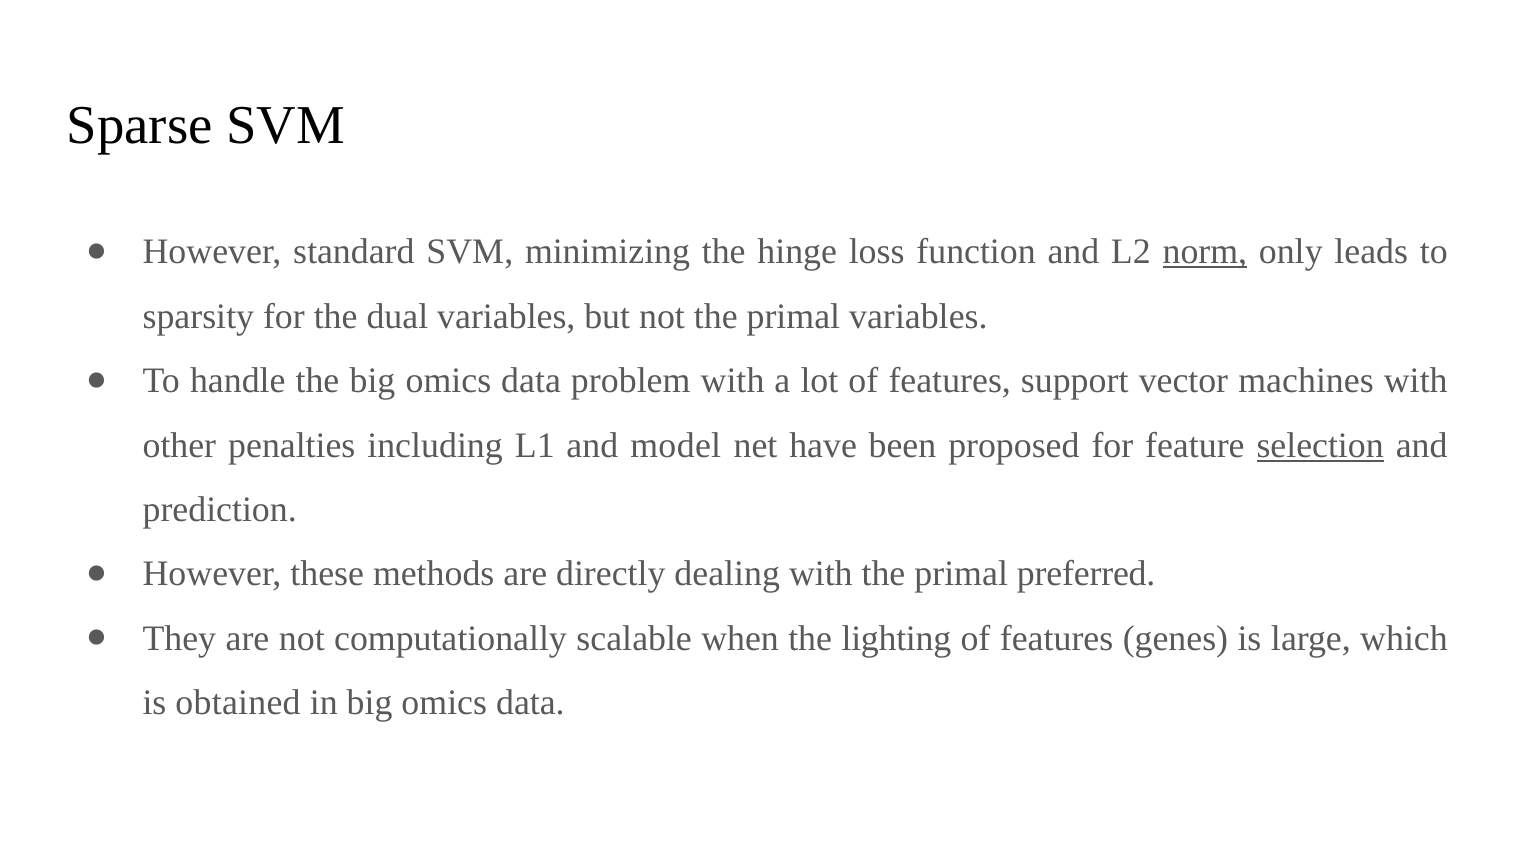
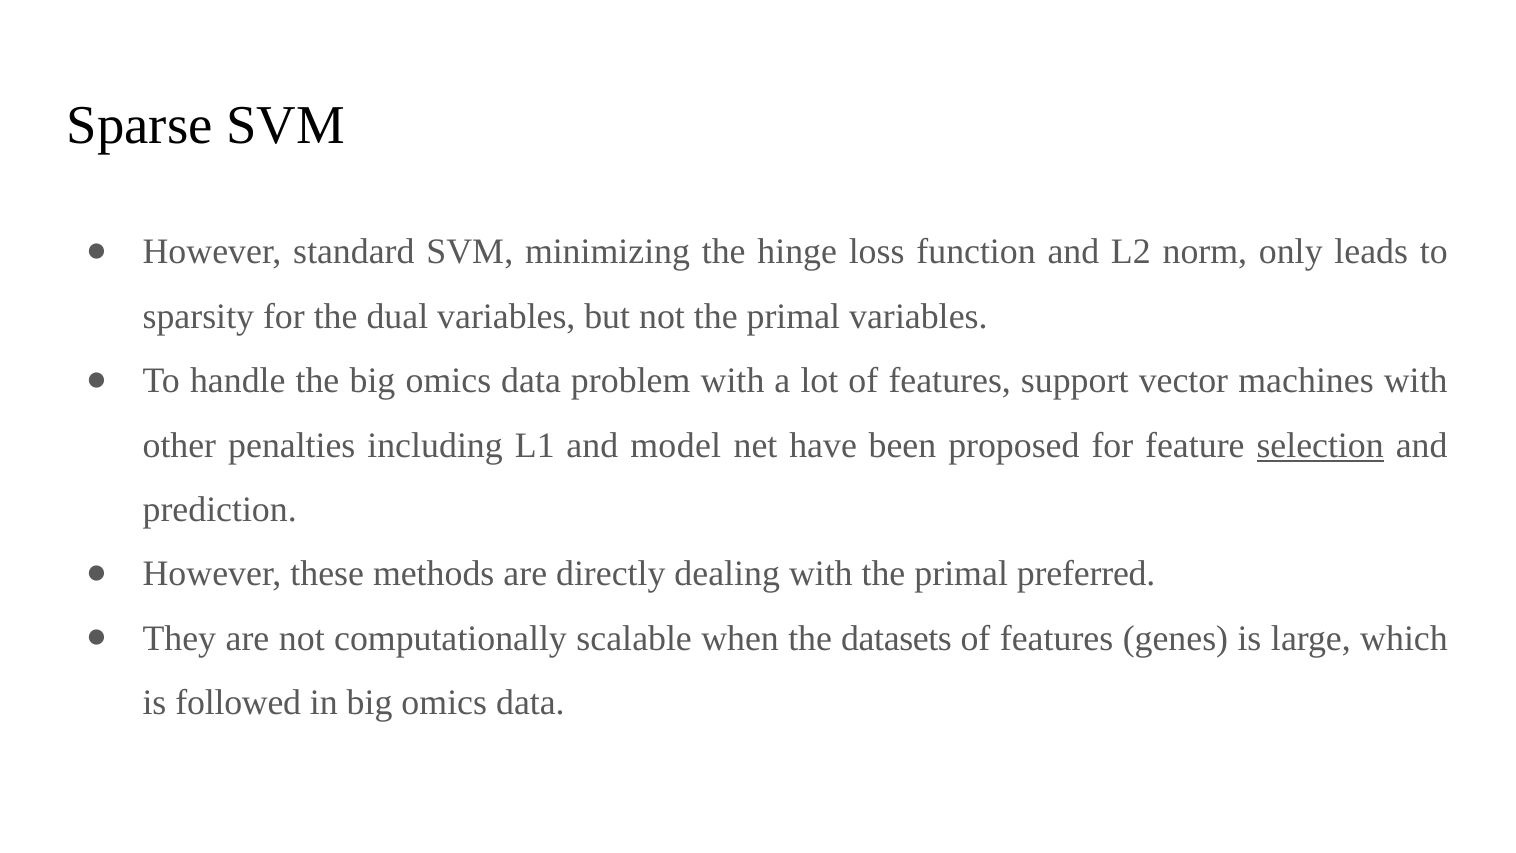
norm underline: present -> none (1205, 252)
lighting: lighting -> datasets (896, 638)
obtained: obtained -> followed (238, 703)
